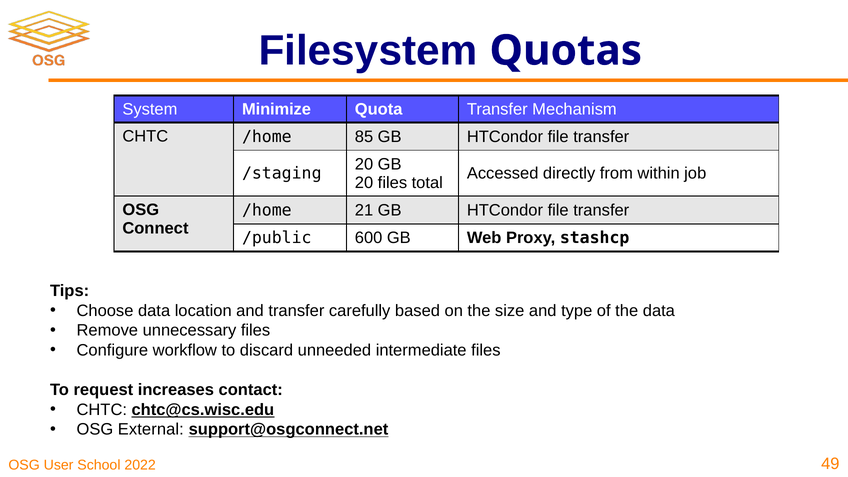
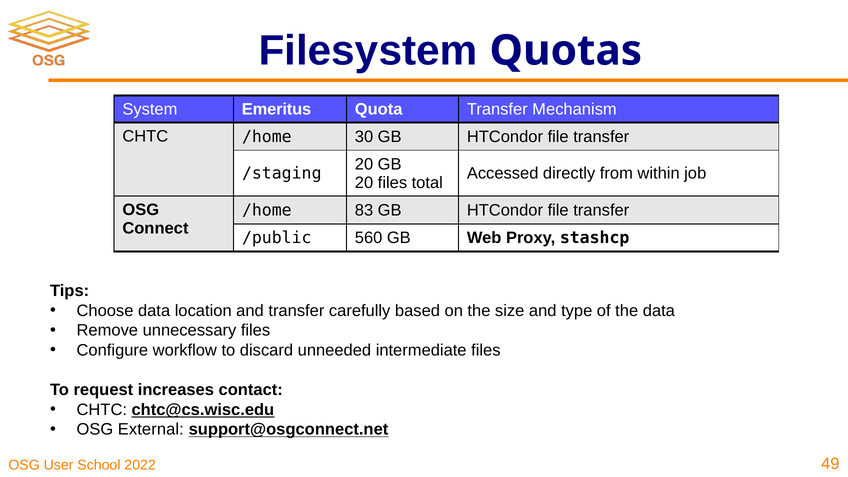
Minimize: Minimize -> Emeritus (277, 109)
85: 85 -> 30 (364, 137)
21: 21 -> 83 (364, 210)
600: 600 -> 560 (369, 238)
